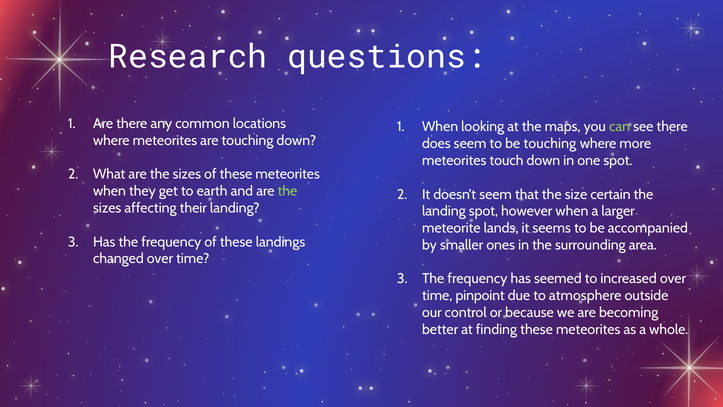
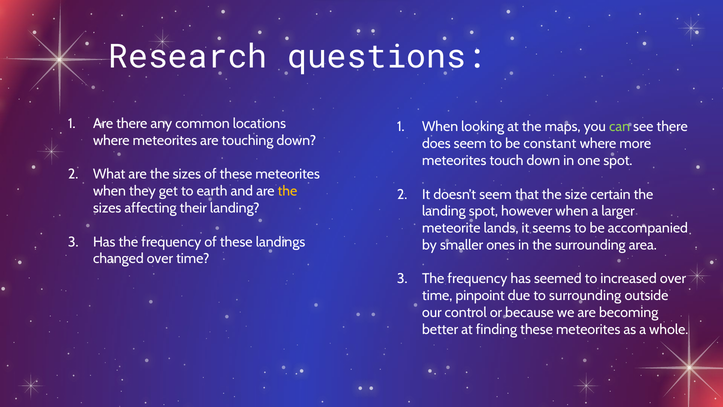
be touching: touching -> constant (550, 144)
the colour: light green -> yellow (287, 191)
to atmosphere: atmosphere -> surrounding (585, 296)
